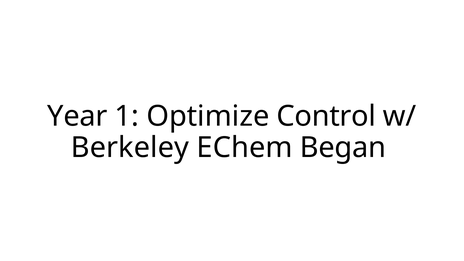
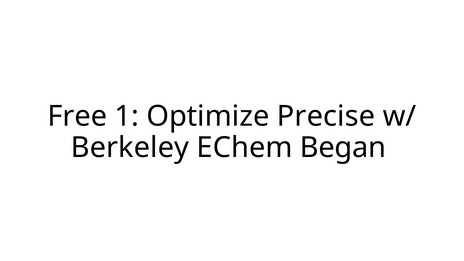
Year: Year -> Free (77, 116)
Control: Control -> Precise (326, 116)
